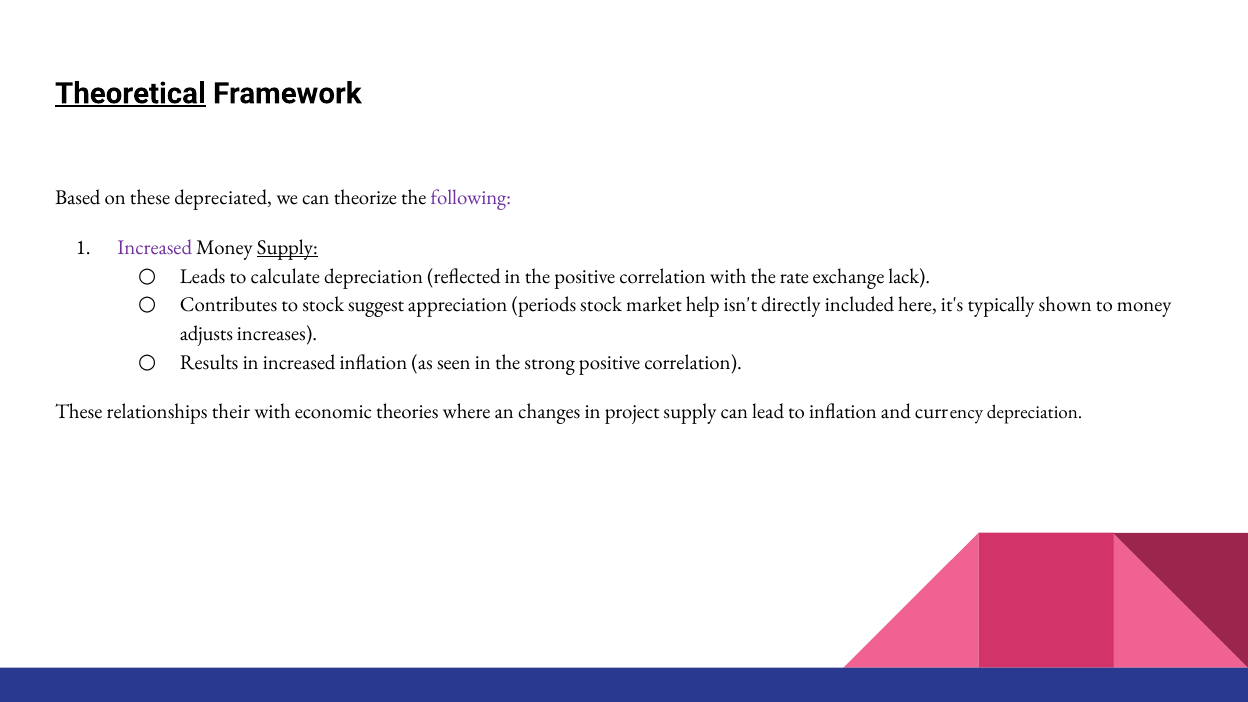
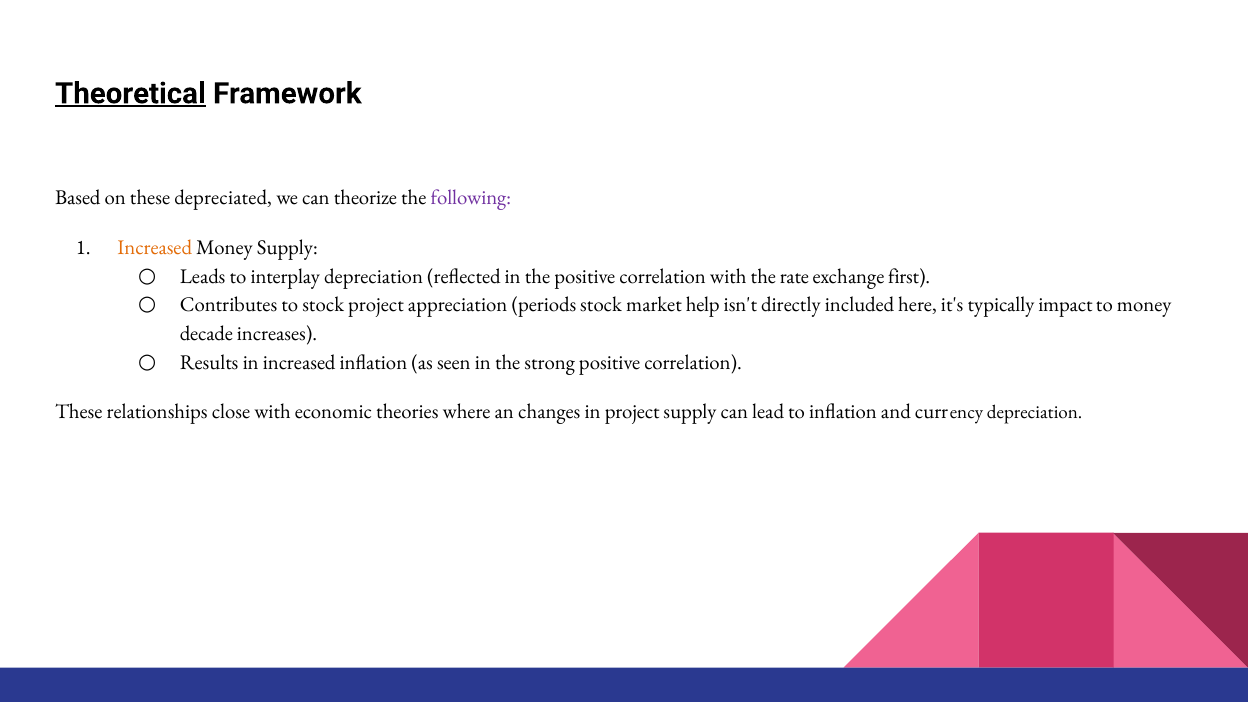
Increased colour: purple -> orange (155, 247)
Supply underline: present -> none (288, 247)
calculate: calculate -> interplay (285, 276)
lack: lack -> first (909, 276)
stock suggest: suggest -> project (376, 305)
shown: shown -> impact (1065, 305)
adjusts: adjusts -> decade (206, 334)
their: their -> close (231, 412)
